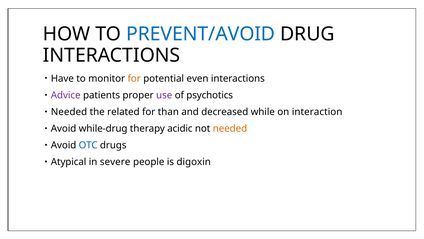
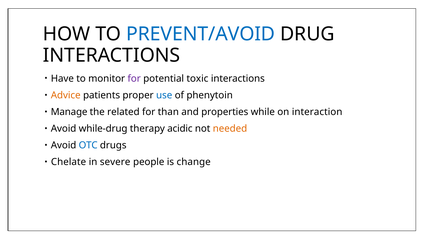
for colour: orange -> purple (134, 78)
even: even -> toxic (197, 78)
Advice colour: purple -> orange (66, 95)
use colour: purple -> blue (164, 95)
psychotics: psychotics -> phenytoin (210, 95)
Needed: Needed -> Manage (69, 112)
decreased: decreased -> properties (225, 112)
Atypical: Atypical -> Chelate (69, 162)
digoxin: digoxin -> change (194, 162)
